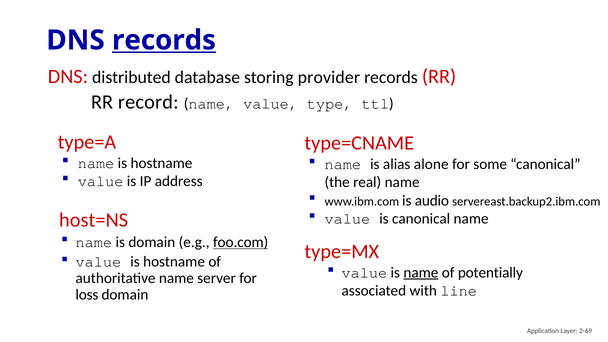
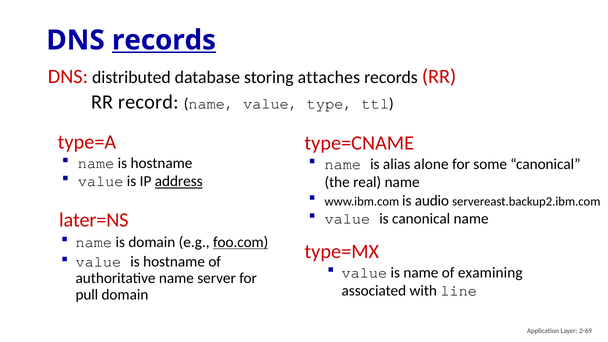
provider: provider -> attaches (329, 77)
address underline: none -> present (179, 181)
host=NS: host=NS -> later=NS (94, 220)
name underline: present -> none (421, 272)
potentially: potentially -> examining (490, 272)
loss: loss -> pull (87, 295)
